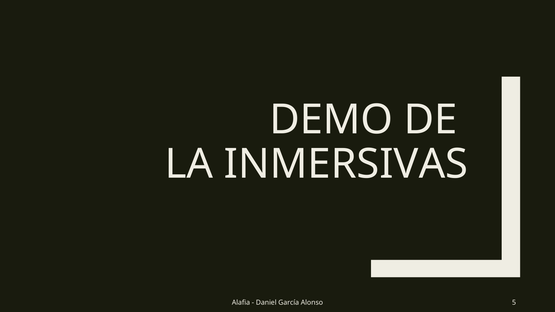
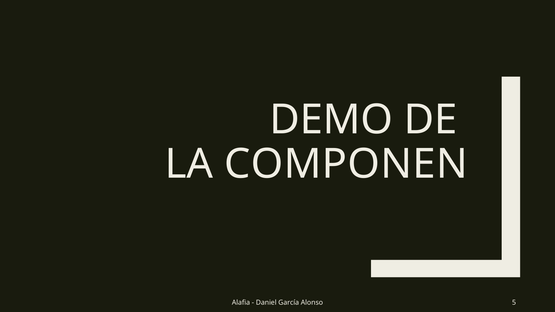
INMERSIVAS: INMERSIVAS -> COMPONEN (346, 164)
